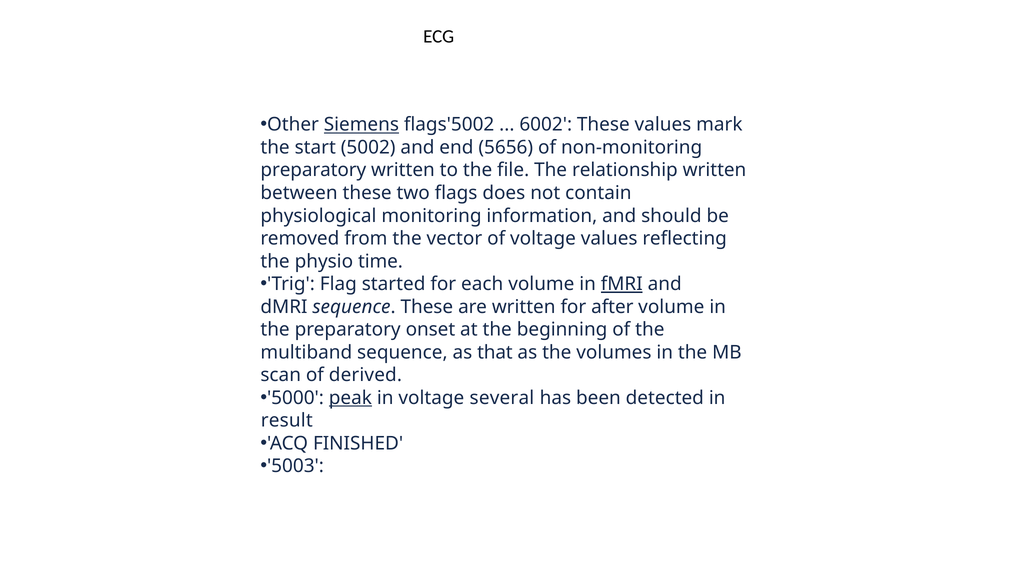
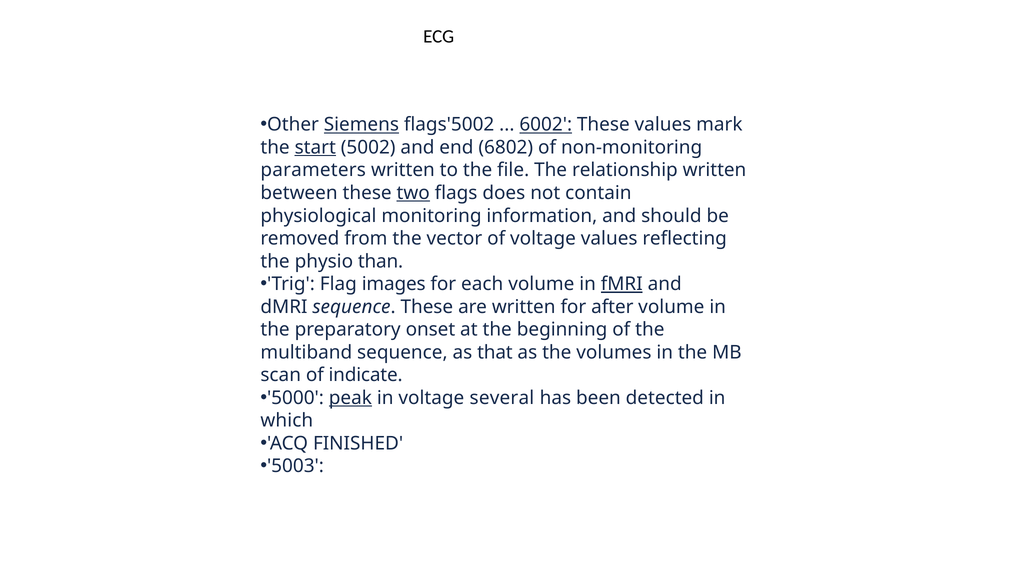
6002 underline: none -> present (546, 125)
start underline: none -> present (315, 148)
5656: 5656 -> 6802 (506, 148)
preparatory: preparatory -> parameters (313, 170)
two underline: none -> present (413, 193)
time: time -> than (381, 261)
started: started -> images (394, 284)
derived: derived -> indicate (366, 375)
result: result -> which (287, 421)
